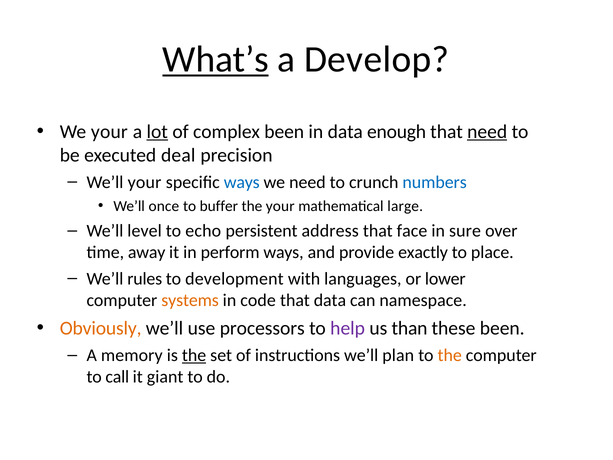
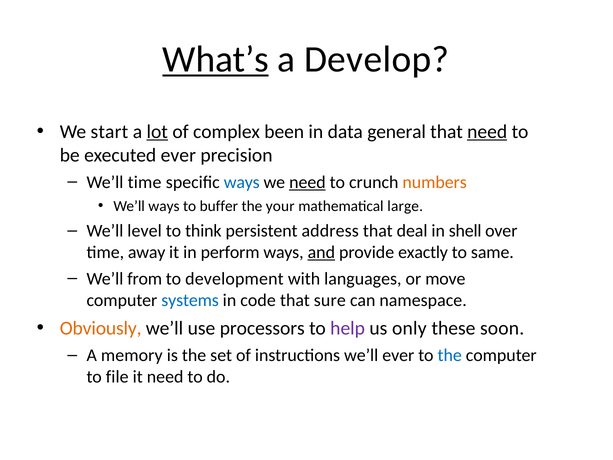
We your: your -> start (109, 131)
enough: enough -> general (397, 131)
executed deal: deal -> ever (178, 155)
We’ll your: your -> time (145, 182)
need underline: none -> present (307, 182)
numbers colour: blue -> orange (435, 182)
We’ll once: once -> ways (164, 206)
echo: echo -> think (203, 231)
face: face -> deal (412, 231)
sure: sure -> shell (465, 231)
and underline: none -> present (321, 252)
place: place -> same (492, 252)
rules: rules -> from (145, 278)
lower: lower -> move (445, 278)
systems colour: orange -> blue (190, 300)
that data: data -> sure (330, 300)
than: than -> only (409, 328)
these been: been -> soon (502, 328)
the underline: present -> none (194, 355)
we’ll plan: plan -> ever (398, 355)
the colour: orange -> blue (450, 355)
call: call -> file (117, 377)
it giant: giant -> need (165, 377)
